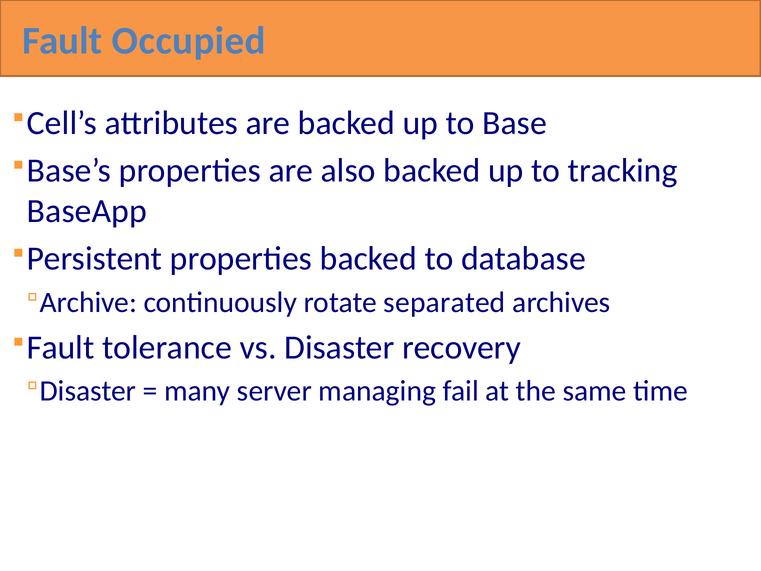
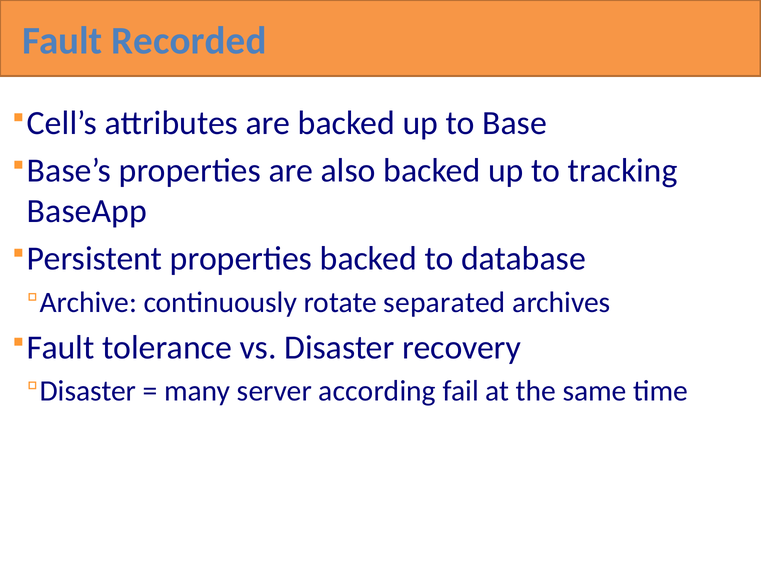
Occupied: Occupied -> Recorded (189, 41)
managing: managing -> according (377, 391)
